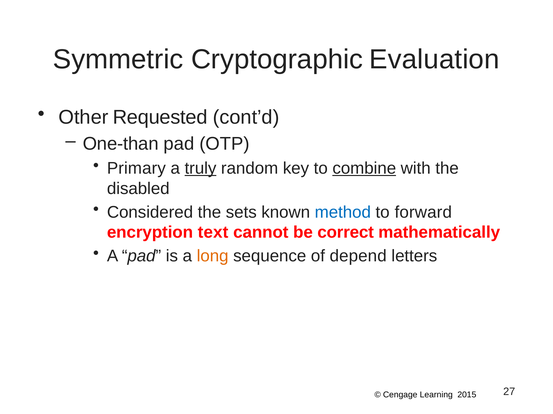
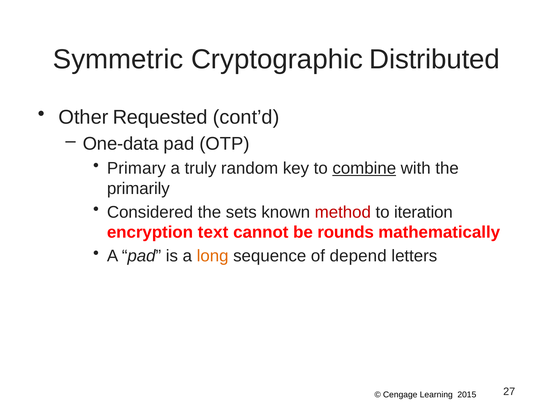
Evaluation: Evaluation -> Distributed (435, 60)
One-than: One-than -> One-data (121, 144)
truly underline: present -> none (200, 169)
disabled: disabled -> primarily (138, 189)
method colour: blue -> red (343, 213)
forward: forward -> iteration (423, 213)
correct: correct -> rounds (346, 233)
